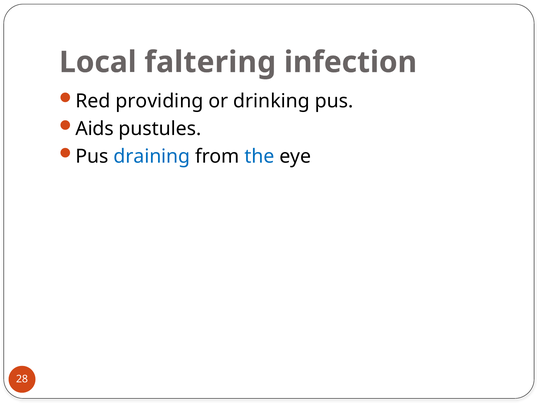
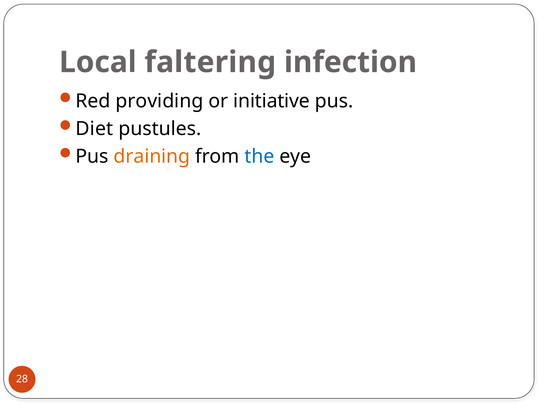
drinking: drinking -> initiative (272, 101)
Aids: Aids -> Diet (94, 128)
draining colour: blue -> orange (152, 156)
